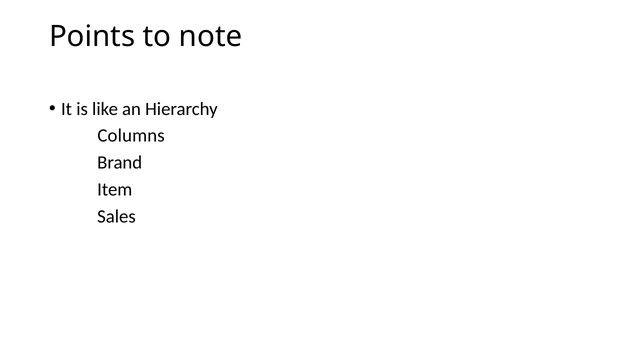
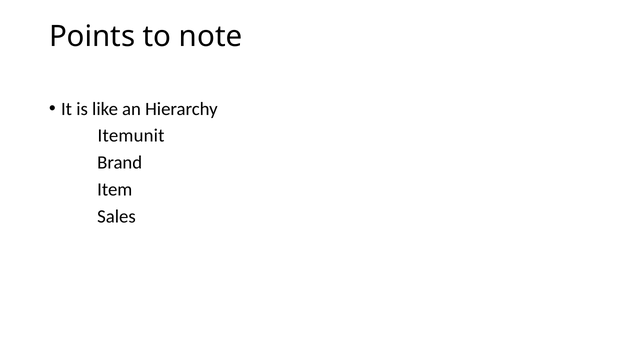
Columns: Columns -> Itemunit (131, 136)
